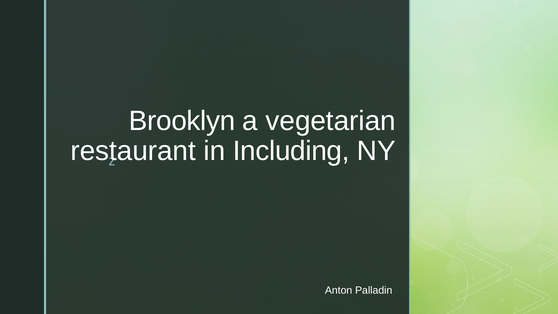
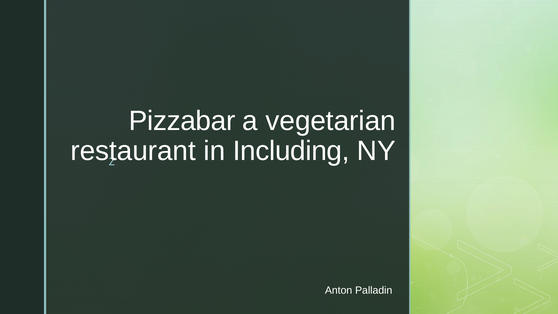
Brooklyn: Brooklyn -> Pizzabar (182, 121)
